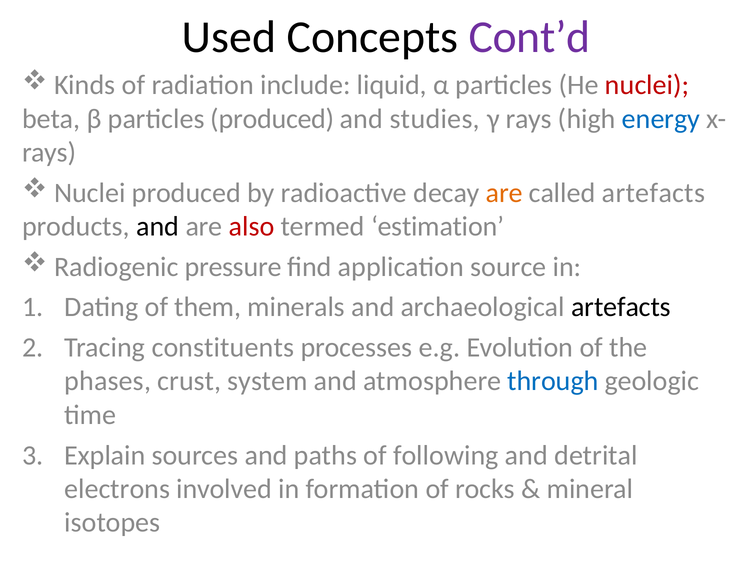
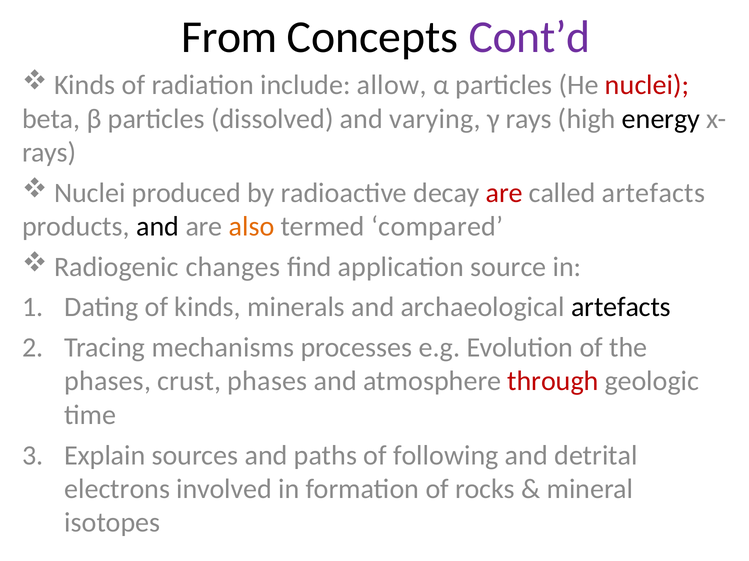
Used: Used -> From (229, 37)
liquid: liquid -> allow (392, 85)
particles produced: produced -> dissolved (272, 119)
studies: studies -> varying (435, 119)
energy colour: blue -> black (661, 119)
are colour: orange -> red (504, 193)
also colour: red -> orange (252, 227)
estimation: estimation -> compared (437, 227)
pressure: pressure -> changes (233, 267)
of them: them -> kinds (208, 308)
constituents: constituents -> mechanisms (223, 348)
crust system: system -> phases (267, 382)
through colour: blue -> red (553, 382)
